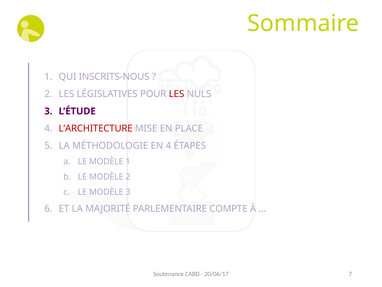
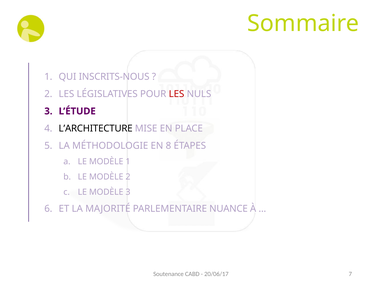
L’ARCHITECTURE colour: red -> black (96, 128)
EN 4: 4 -> 8 (168, 145)
COMPTE: COMPTE -> NUANCE (229, 208)
